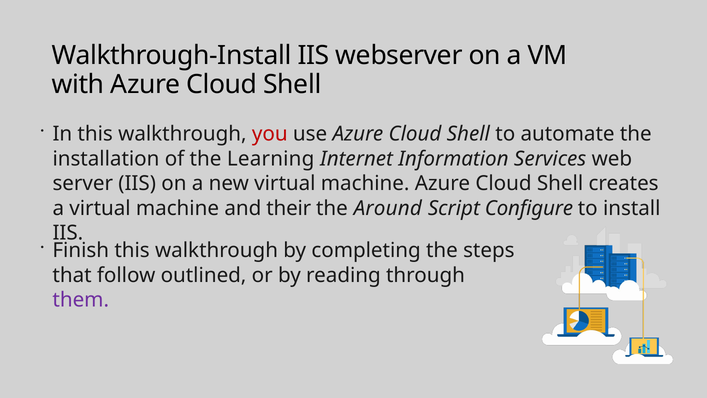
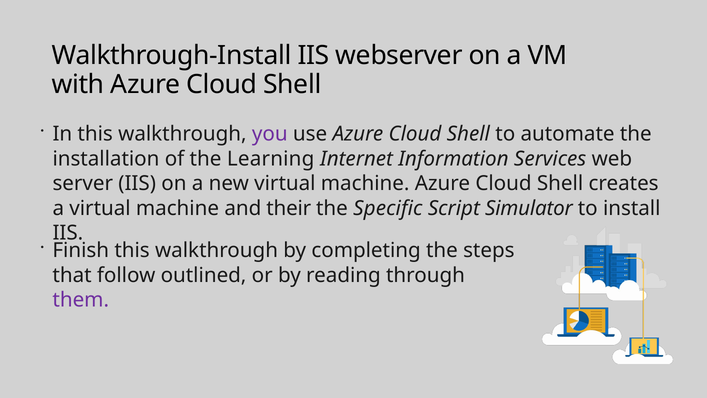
you colour: red -> purple (270, 134)
Around: Around -> Specific (388, 208)
Configure: Configure -> Simulator (529, 208)
